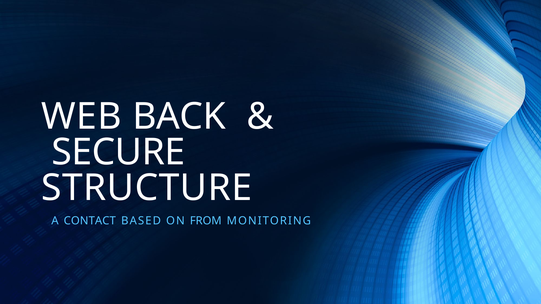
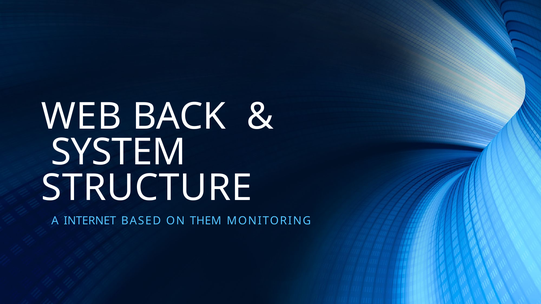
SECURE: SECURE -> SYSTEM (118, 153)
CONTACT: CONTACT -> INTERNET (90, 221)
FROM: FROM -> THEM (206, 221)
